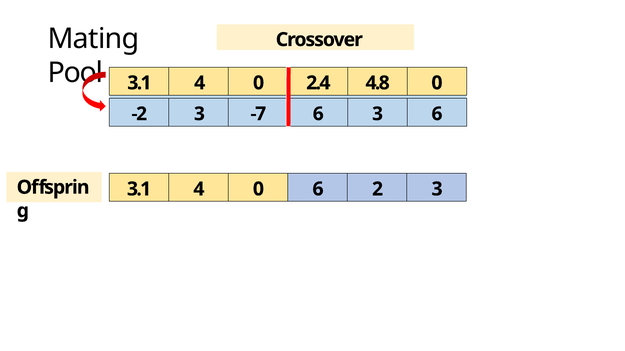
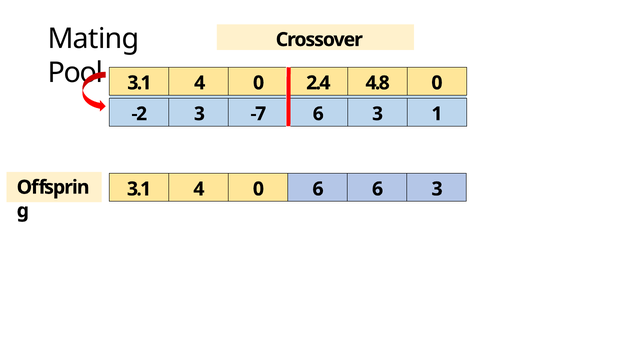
3 6: 6 -> 1 (437, 114)
6 2: 2 -> 6 (378, 189)
